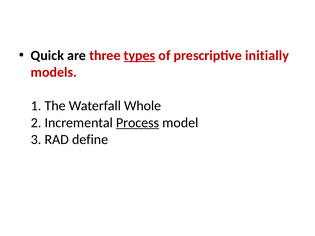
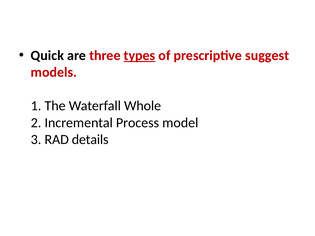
initially: initially -> suggest (267, 56)
Process underline: present -> none (138, 123)
define: define -> details (90, 140)
